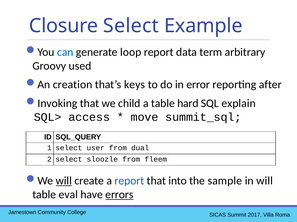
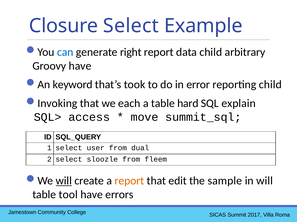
loop: loop -> right (131, 52)
data term: term -> child (211, 52)
Groovy used: used -> have (80, 66)
creation: creation -> keyword (73, 85)
keys: keys -> took (135, 85)
reporting after: after -> child (270, 85)
child: child -> each (129, 104)
report colour: blue -> orange (129, 181)
into: into -> edit (178, 181)
eval: eval -> tool (68, 195)
errors underline: present -> none (119, 195)
